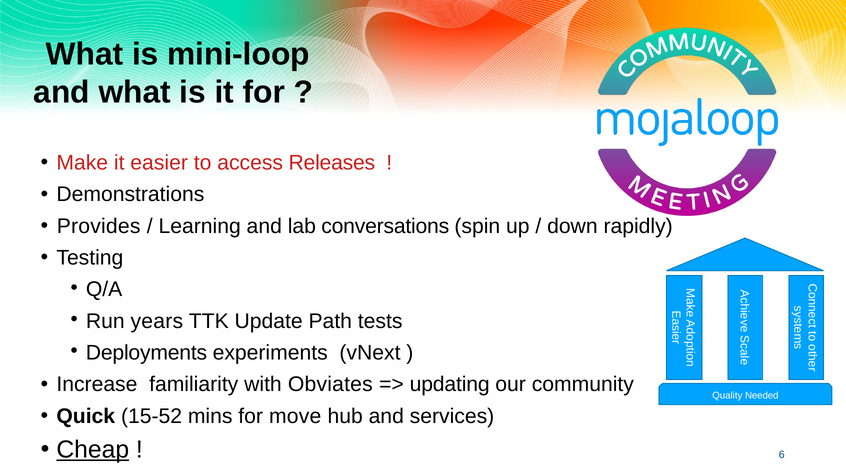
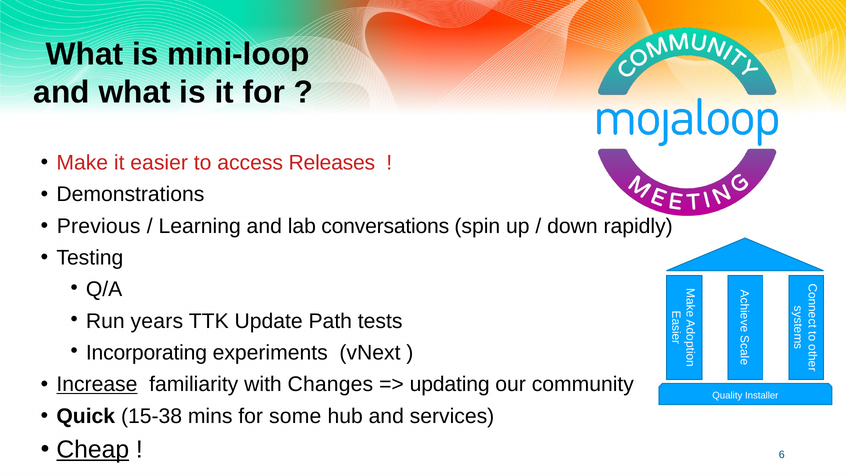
Provides: Provides -> Previous (99, 226)
Deployments: Deployments -> Incorporating (146, 353)
Increase underline: none -> present (97, 384)
Obviates: Obviates -> Changes (330, 384)
Needed: Needed -> Installer (762, 395)
15-52: 15-52 -> 15-38 (152, 416)
move: move -> some (295, 416)
